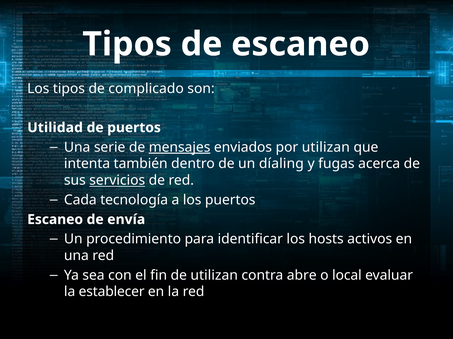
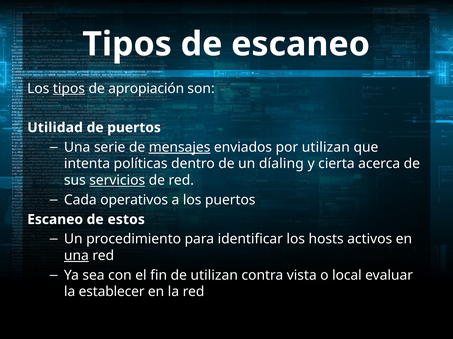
tipos underline: none -> present (69, 89)
complicado: complicado -> apropiación (146, 89)
también: también -> políticas (141, 164)
fugas: fugas -> cierta (336, 164)
tecnología: tecnología -> operativos (134, 200)
envía: envía -> estos (126, 220)
una underline: none -> present (76, 256)
abre: abre -> vista (302, 276)
